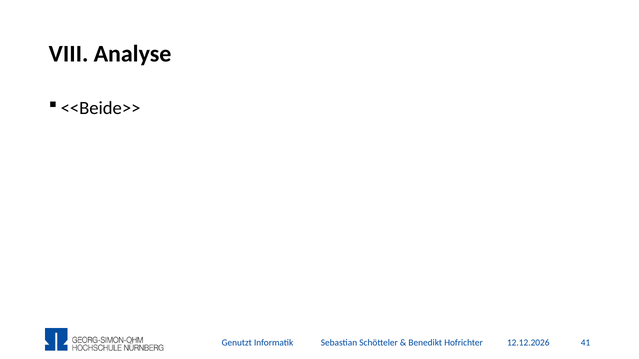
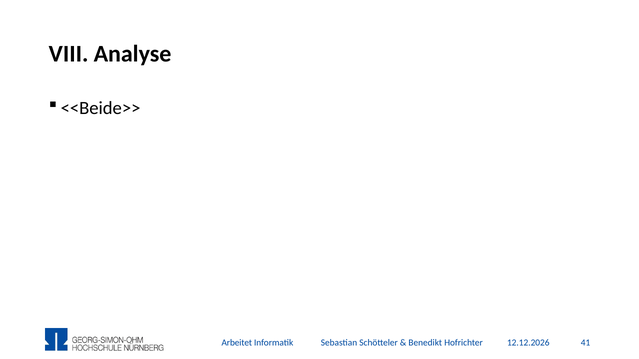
Genutzt: Genutzt -> Arbeitet (237, 343)
